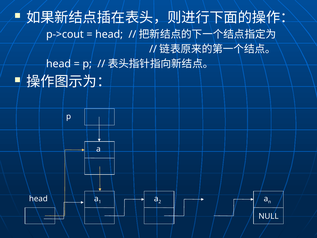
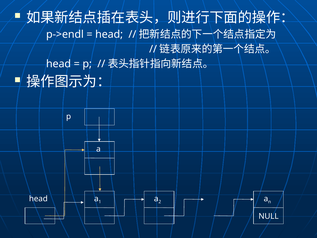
p->cout: p->cout -> p->endl (65, 34)
